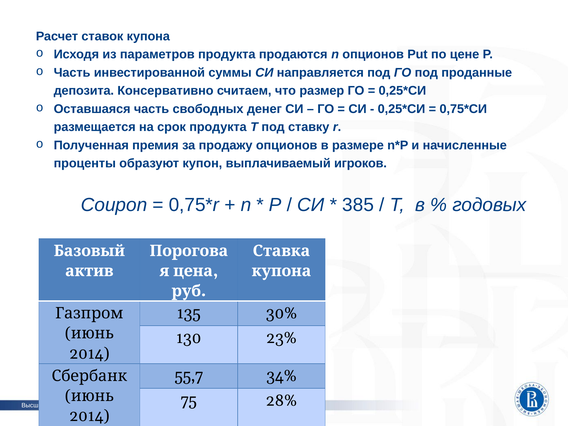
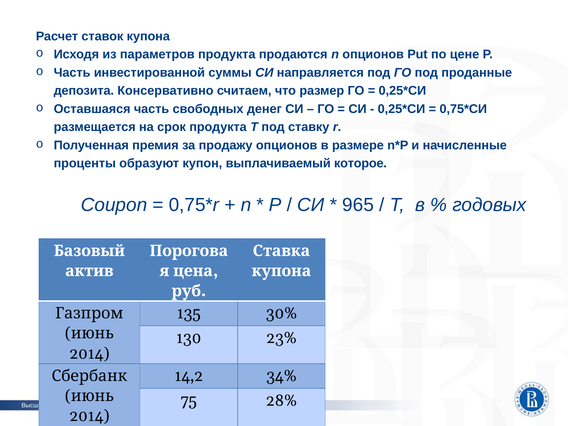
игроков: игроков -> которое (360, 163)
385: 385 -> 965 (358, 205)
55,7: 55,7 -> 14,2 (189, 376)
